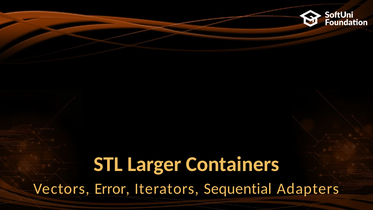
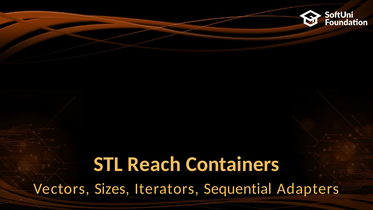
Larger: Larger -> Reach (154, 164)
Error: Error -> Sizes (112, 189)
